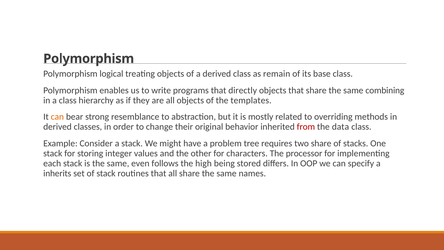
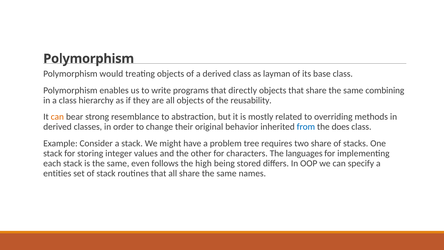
logical: logical -> would (111, 74)
remain: remain -> layman (277, 74)
templates: templates -> reusability (251, 100)
from colour: red -> blue (306, 127)
data: data -> does (341, 127)
processor: processor -> languages (304, 153)
inherits: inherits -> entities (57, 173)
